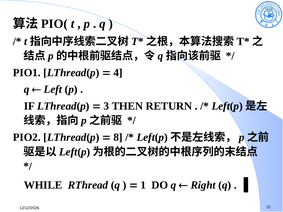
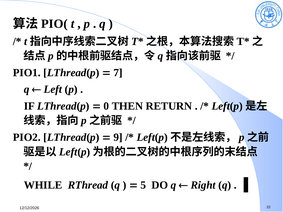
4: 4 -> 7 (118, 73)
3: 3 -> 0 (106, 106)
8: 8 -> 9 (118, 137)
1: 1 -> 5 (143, 185)
